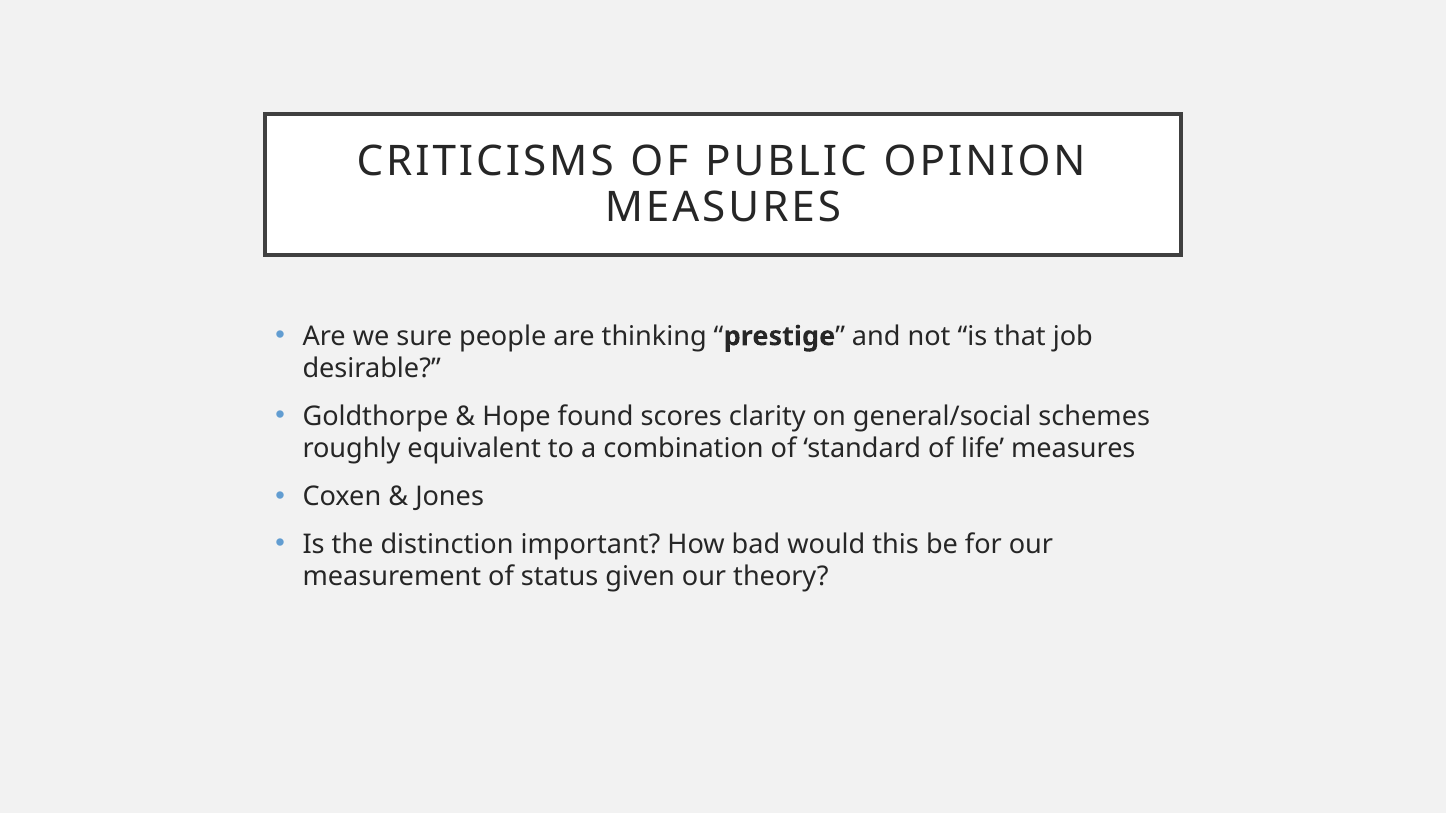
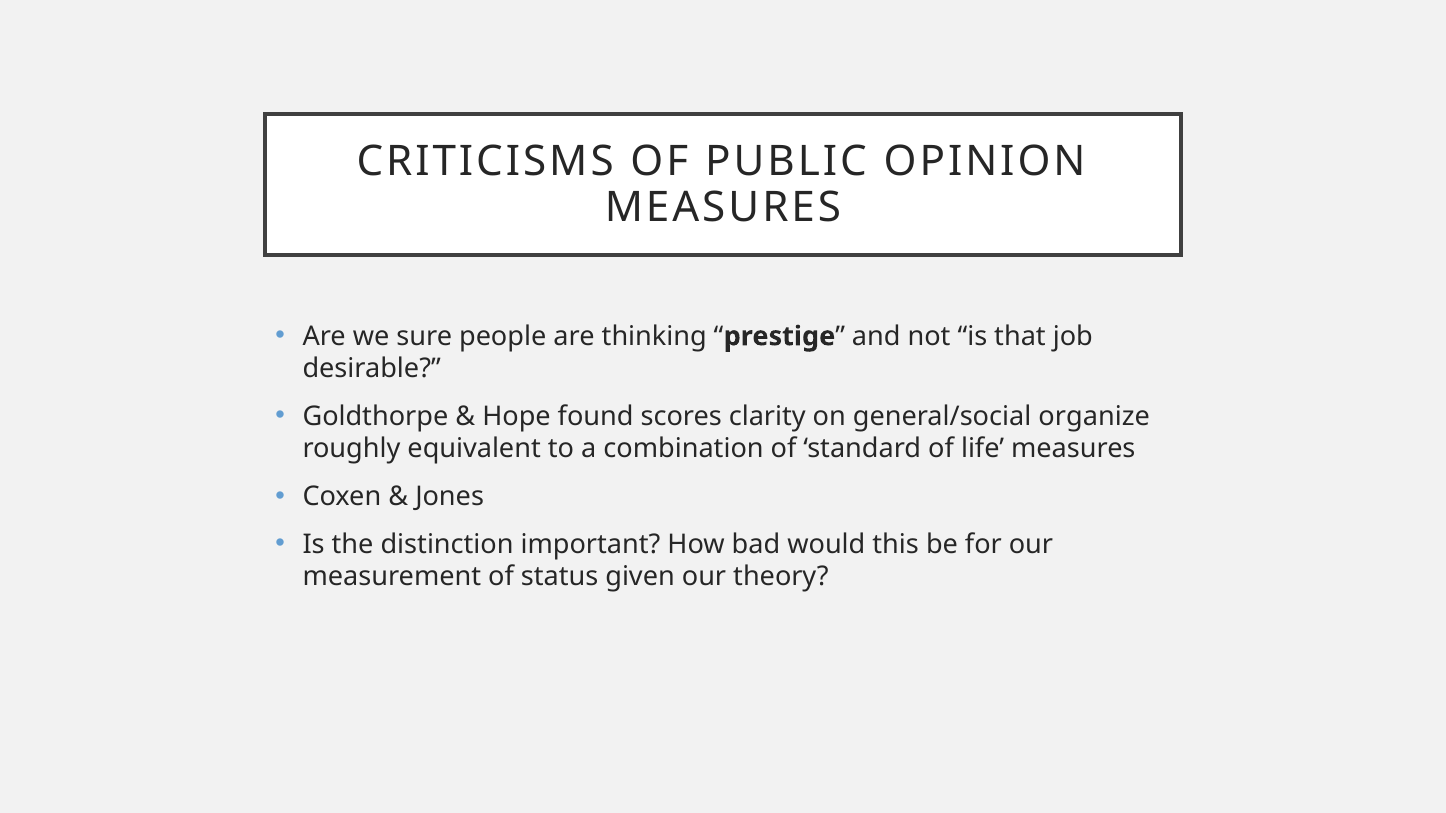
schemes: schemes -> organize (1094, 417)
